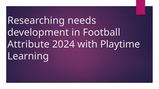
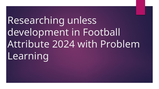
needs: needs -> unless (82, 21)
Playtime: Playtime -> Problem (120, 45)
